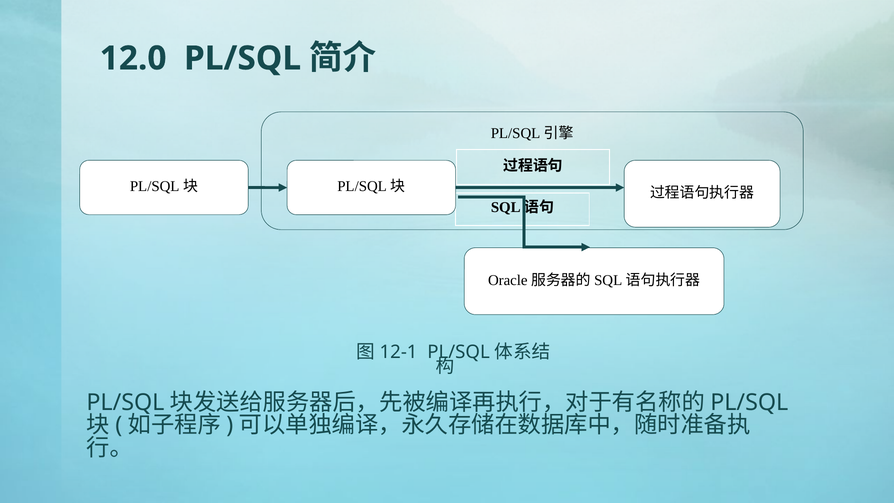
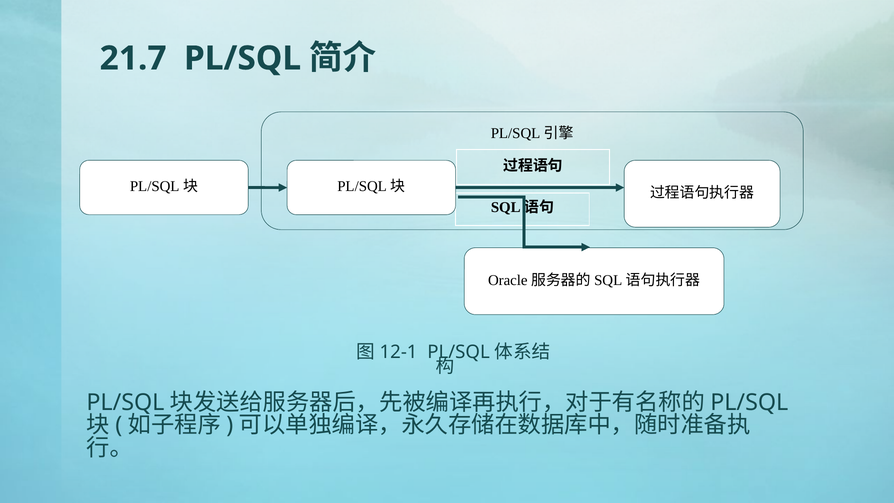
12.0: 12.0 -> 21.7 (133, 58)
